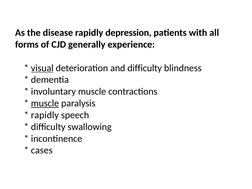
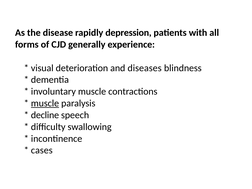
visual underline: present -> none (42, 68)
and difficulty: difficulty -> diseases (145, 68)
rapidly: rapidly -> decline (45, 115)
